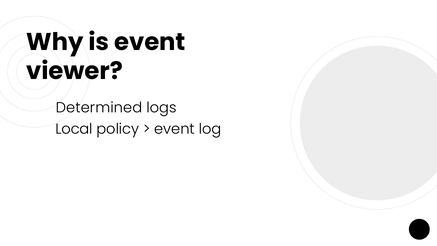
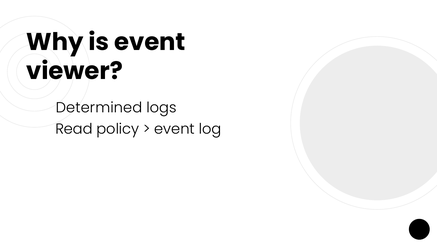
Local: Local -> Read (74, 129)
